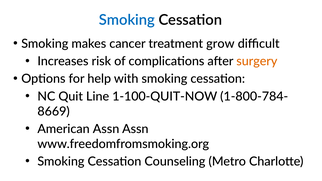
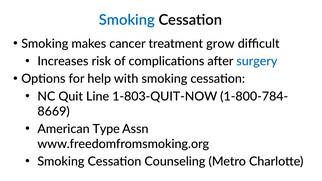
surgery colour: orange -> blue (257, 61)
1-100-QUIT-NOW: 1-100-QUIT-NOW -> 1-803-QUIT-NOW (165, 96)
American Assn: Assn -> Type (106, 129)
